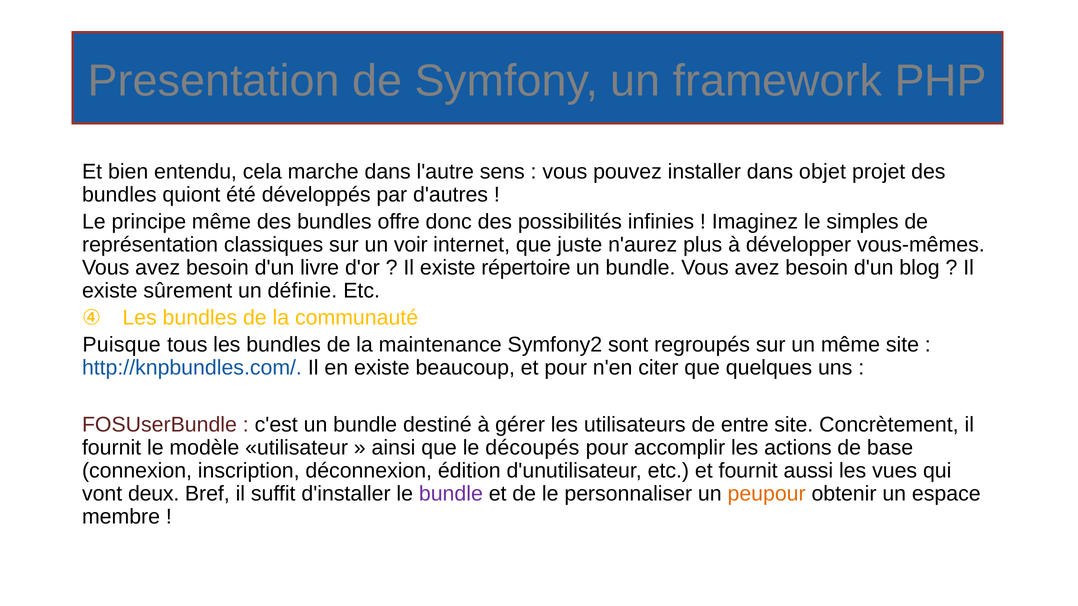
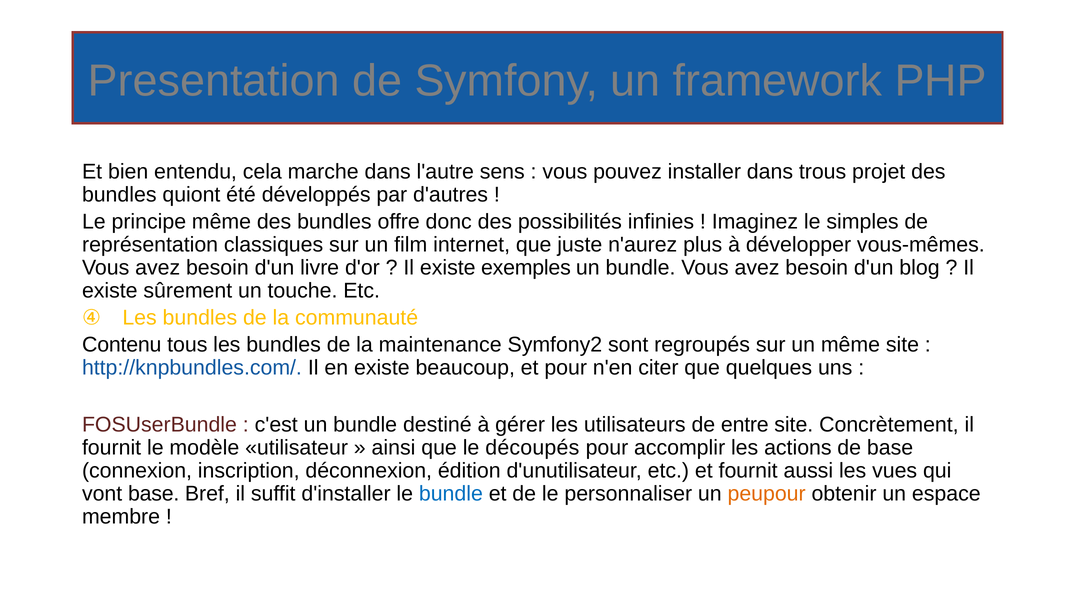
objet: objet -> trous (823, 172)
voir: voir -> film (411, 245)
répertoire: répertoire -> exemples (526, 268)
définie: définie -> touche (303, 291)
Puisque: Puisque -> Contenu (122, 345)
vont deux: deux -> base (154, 494)
bundle colour: purple -> blue (451, 494)
